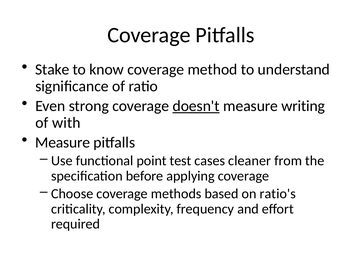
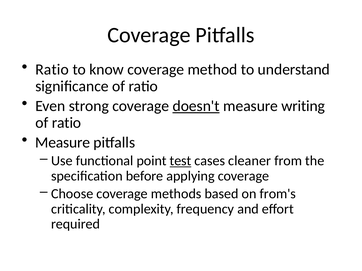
Stake: Stake -> Ratio (52, 70)
with: with -> ratio (66, 123)
test underline: none -> present (181, 161)
ratio's: ratio's -> from's (278, 194)
